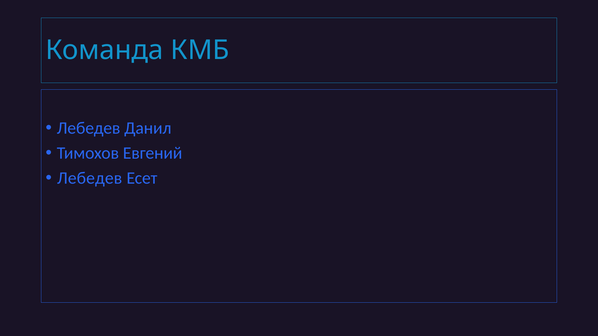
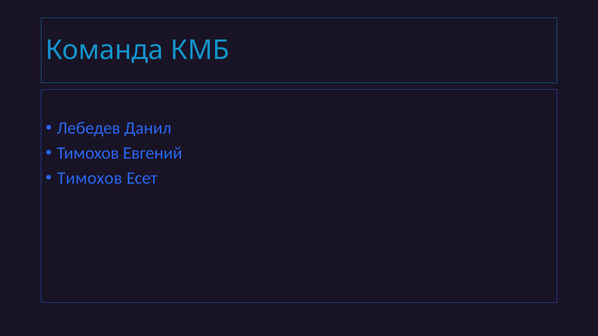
Лебедев: Лебедев -> Тимохов (90, 178)
